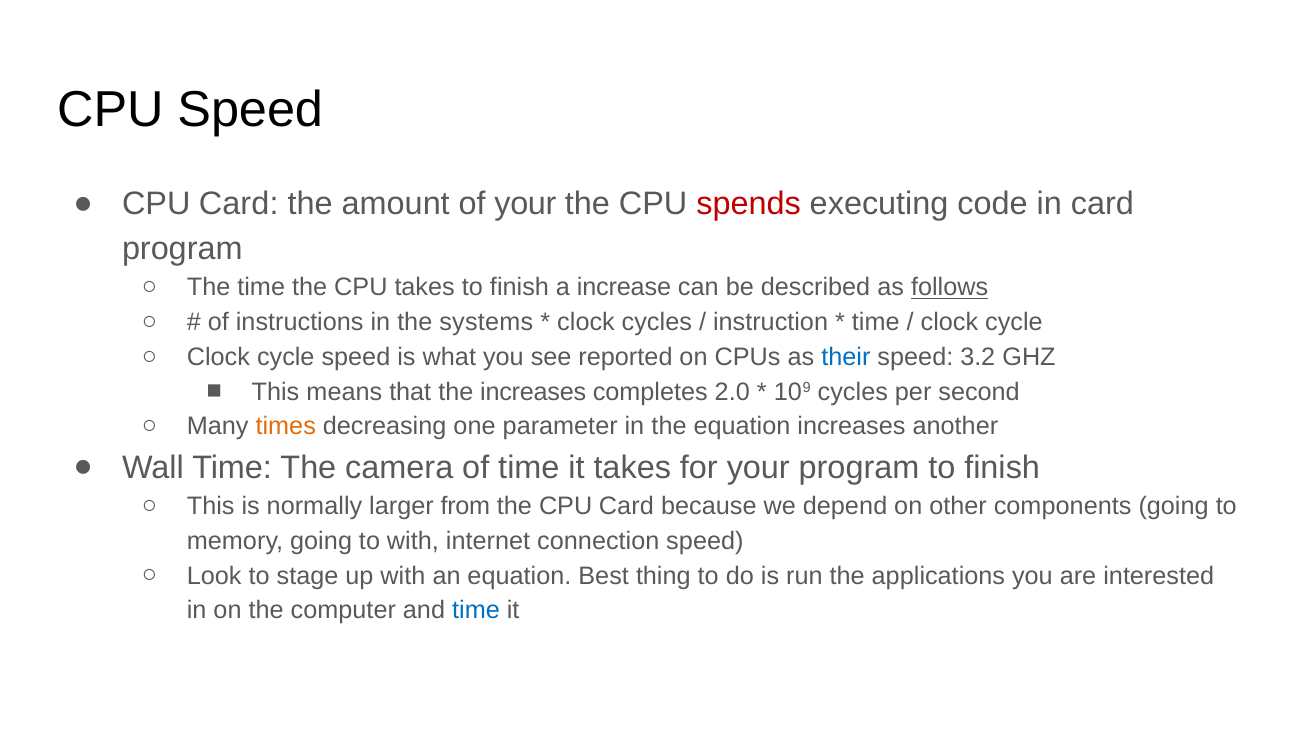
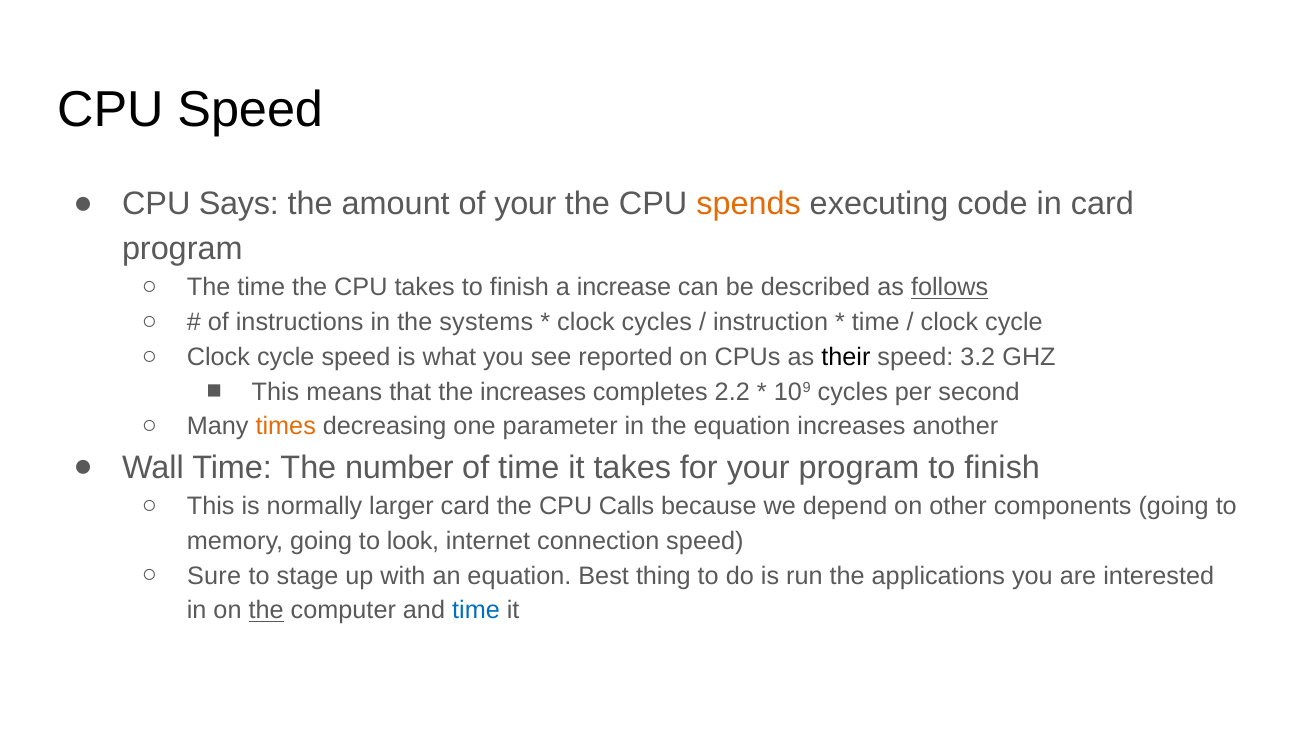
Card: Card -> Says (239, 204)
spends colour: red -> orange (749, 204)
their colour: blue -> black (846, 357)
2.0: 2.0 -> 2.2 (732, 392)
camera: camera -> number (399, 467)
larger from: from -> card (465, 506)
the CPU Card: Card -> Calls (627, 506)
to with: with -> look (413, 541)
Look: Look -> Sure (214, 575)
the underline: none -> present (266, 610)
